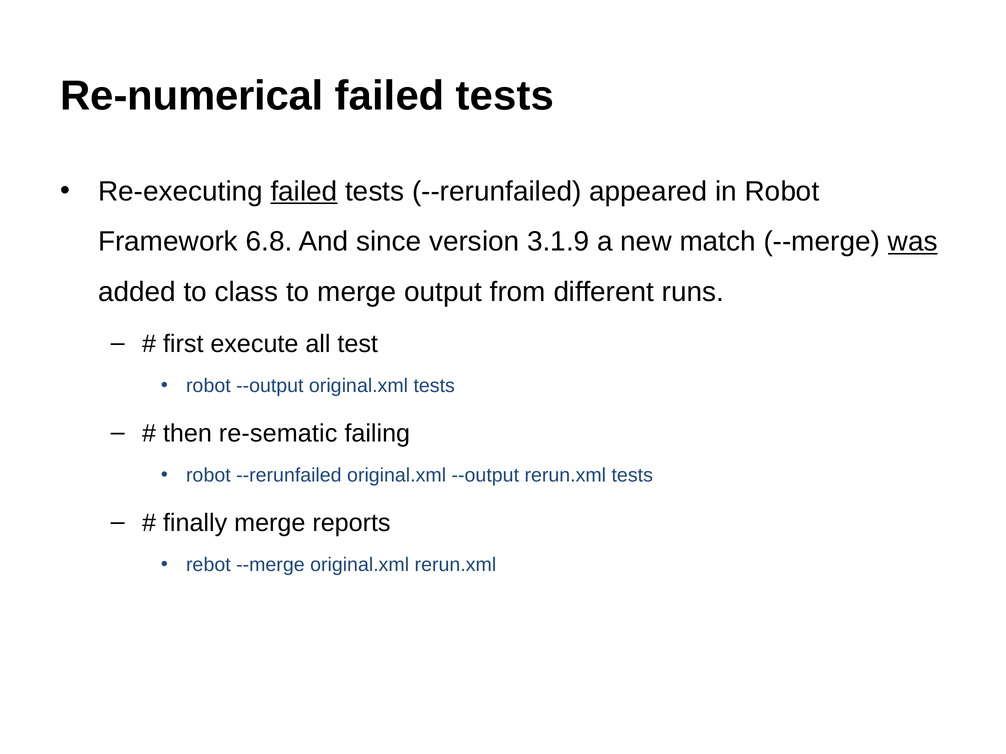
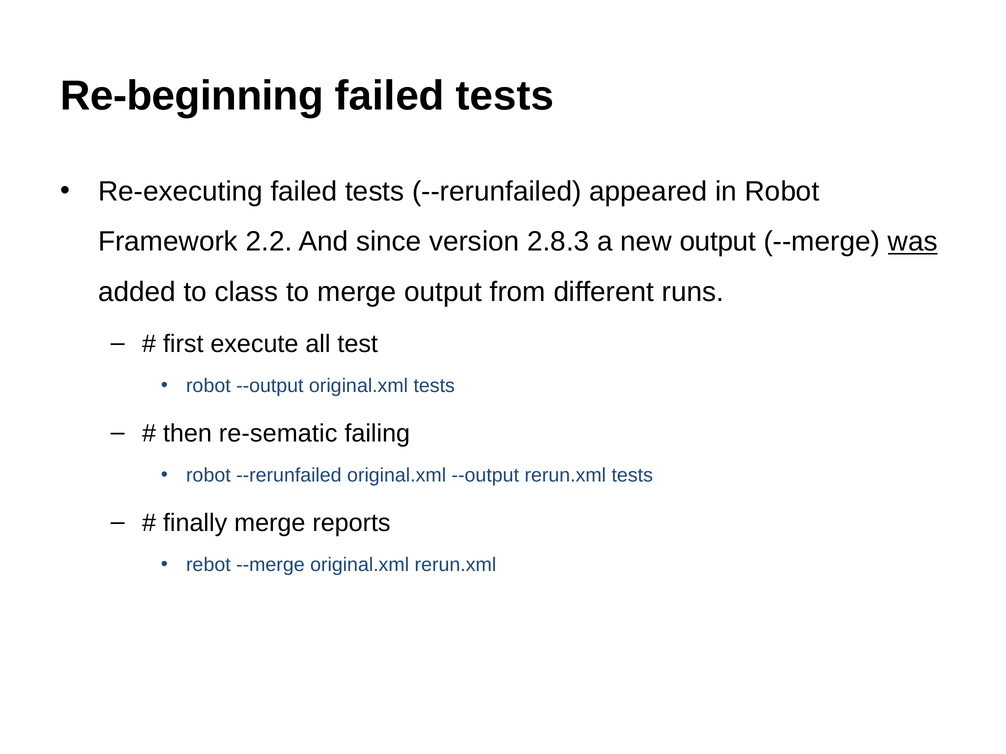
Re-numerical: Re-numerical -> Re-beginning (192, 96)
failed underline: present -> none (304, 191)
6.8: 6.8 -> 2.2 (269, 242)
3.1.9: 3.1.9 -> 2.8.3 (558, 242)
new match: match -> output (718, 242)
